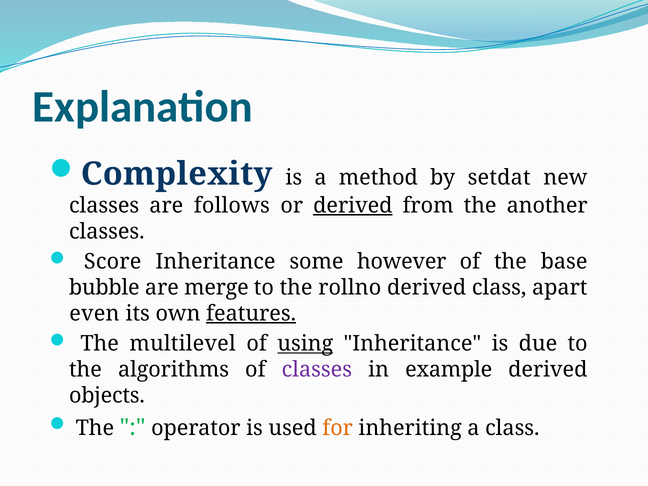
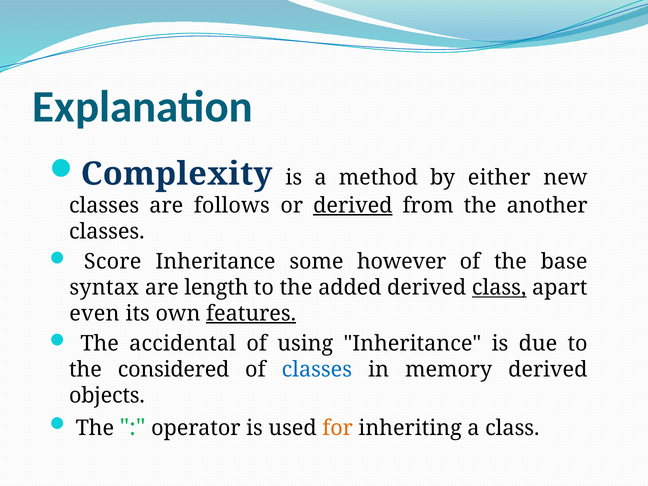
setdat: setdat -> either (499, 177)
bubble: bubble -> syntax (104, 288)
merge: merge -> length (216, 288)
rollno: rollno -> added (350, 288)
class underline: none -> present (499, 288)
multilevel: multilevel -> accidental (183, 344)
using underline: present -> none (305, 344)
algorithms: algorithms -> considered (174, 370)
classes colour: purple -> blue (317, 370)
example: example -> memory (449, 370)
